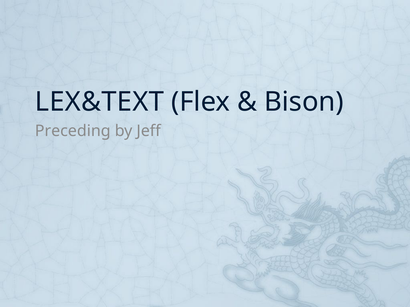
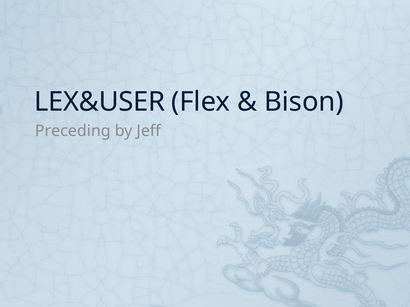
LEX&TEXT: LEX&TEXT -> LEX&USER (100, 102)
